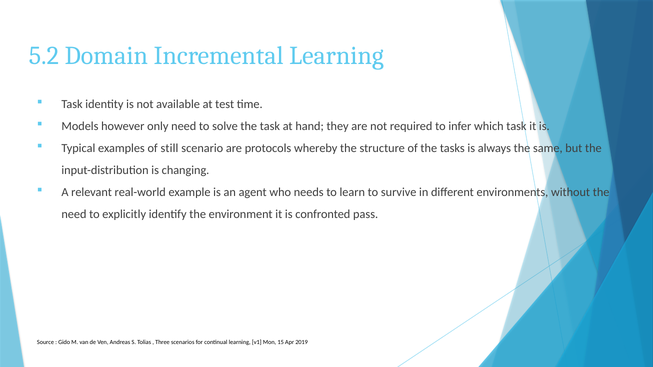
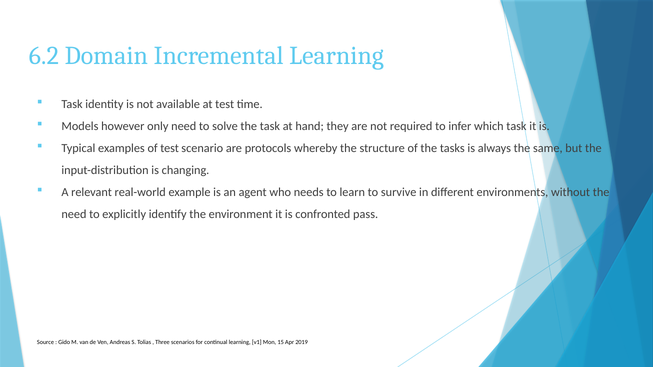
5.2: 5.2 -> 6.2 (44, 56)
of still: still -> test (170, 148)
